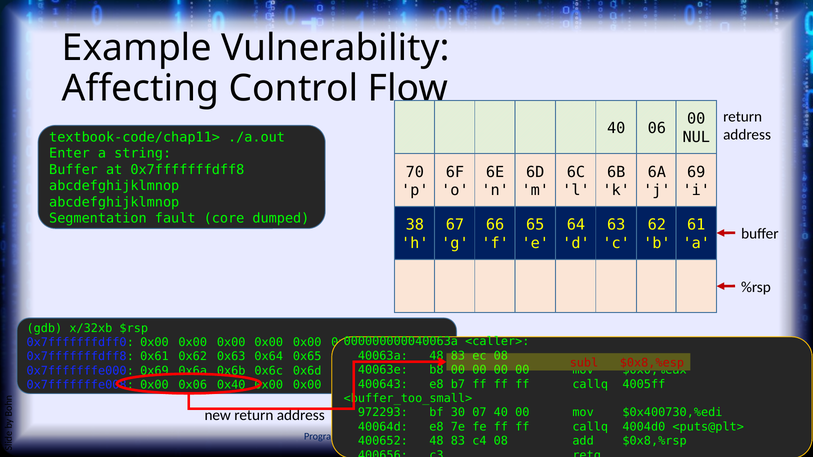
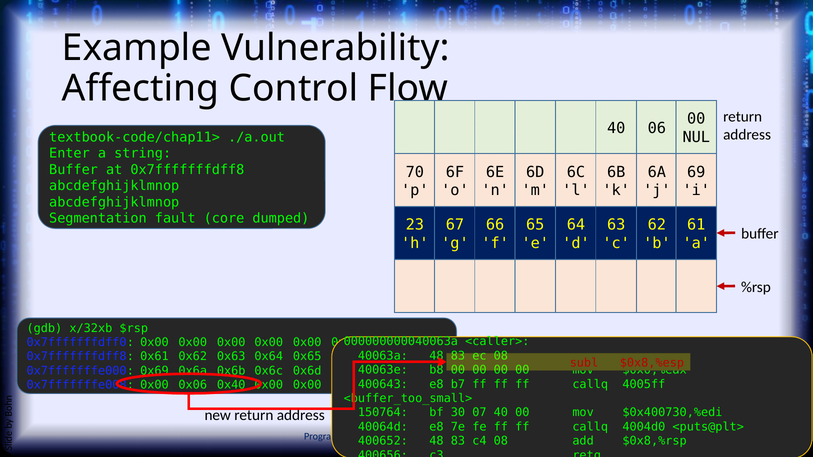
38: 38 -> 23 (415, 225)
972293: 972293 -> 150764 (383, 413)
